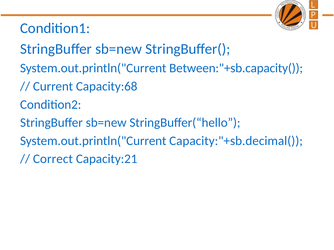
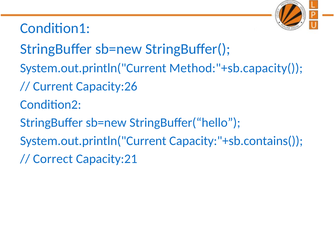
Between:"+sb.capacity(: Between:"+sb.capacity( -> Method:"+sb.capacity( (236, 68)
Capacity:68: Capacity:68 -> Capacity:26 (107, 86)
Capacity:"+sb.decimal(: Capacity:"+sb.decimal( -> Capacity:"+sb.contains( (236, 141)
